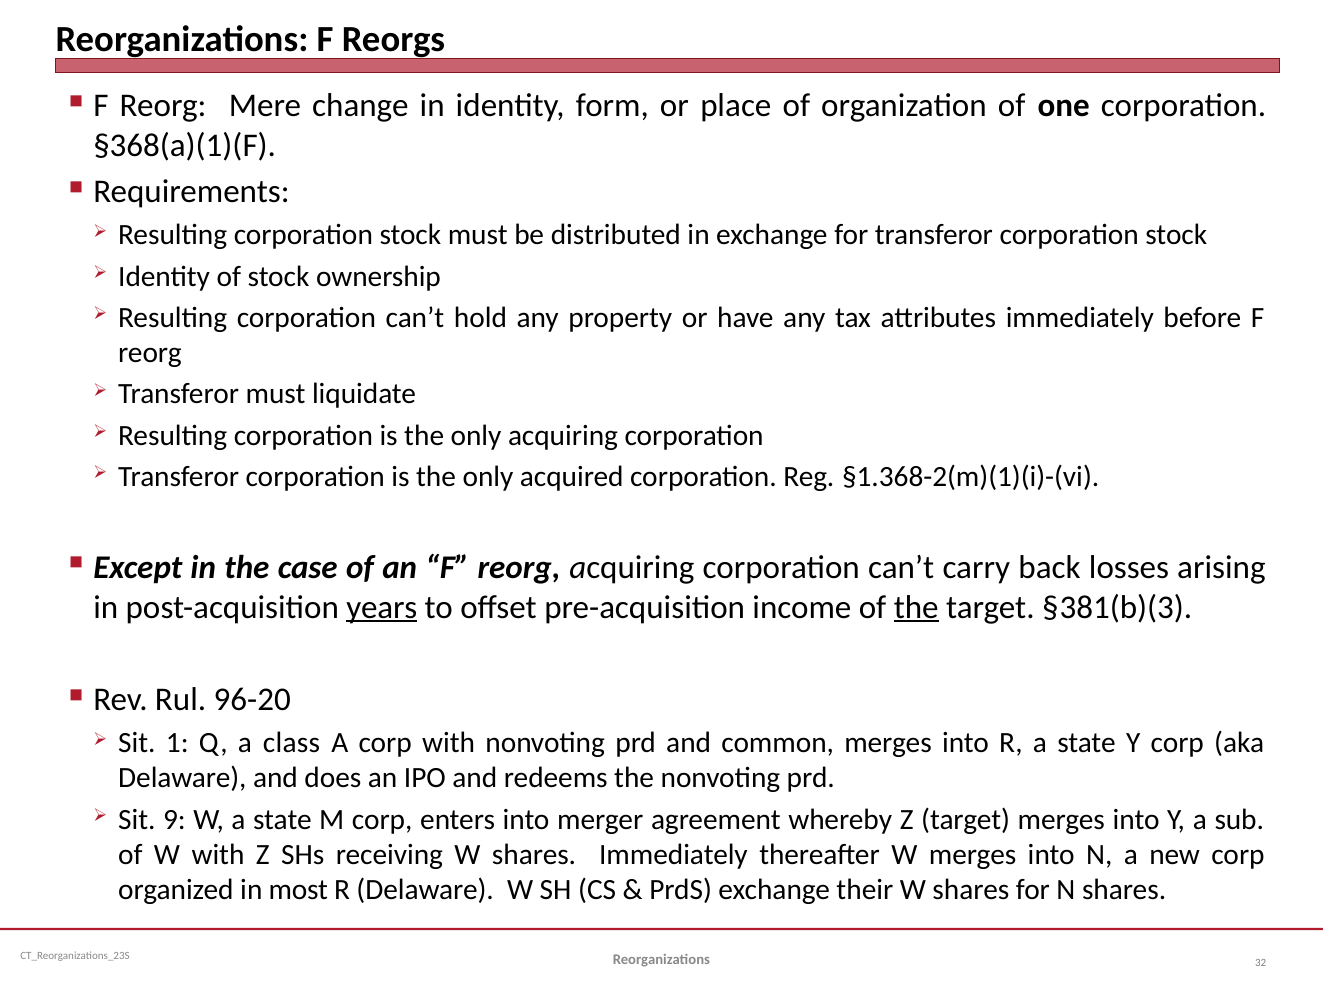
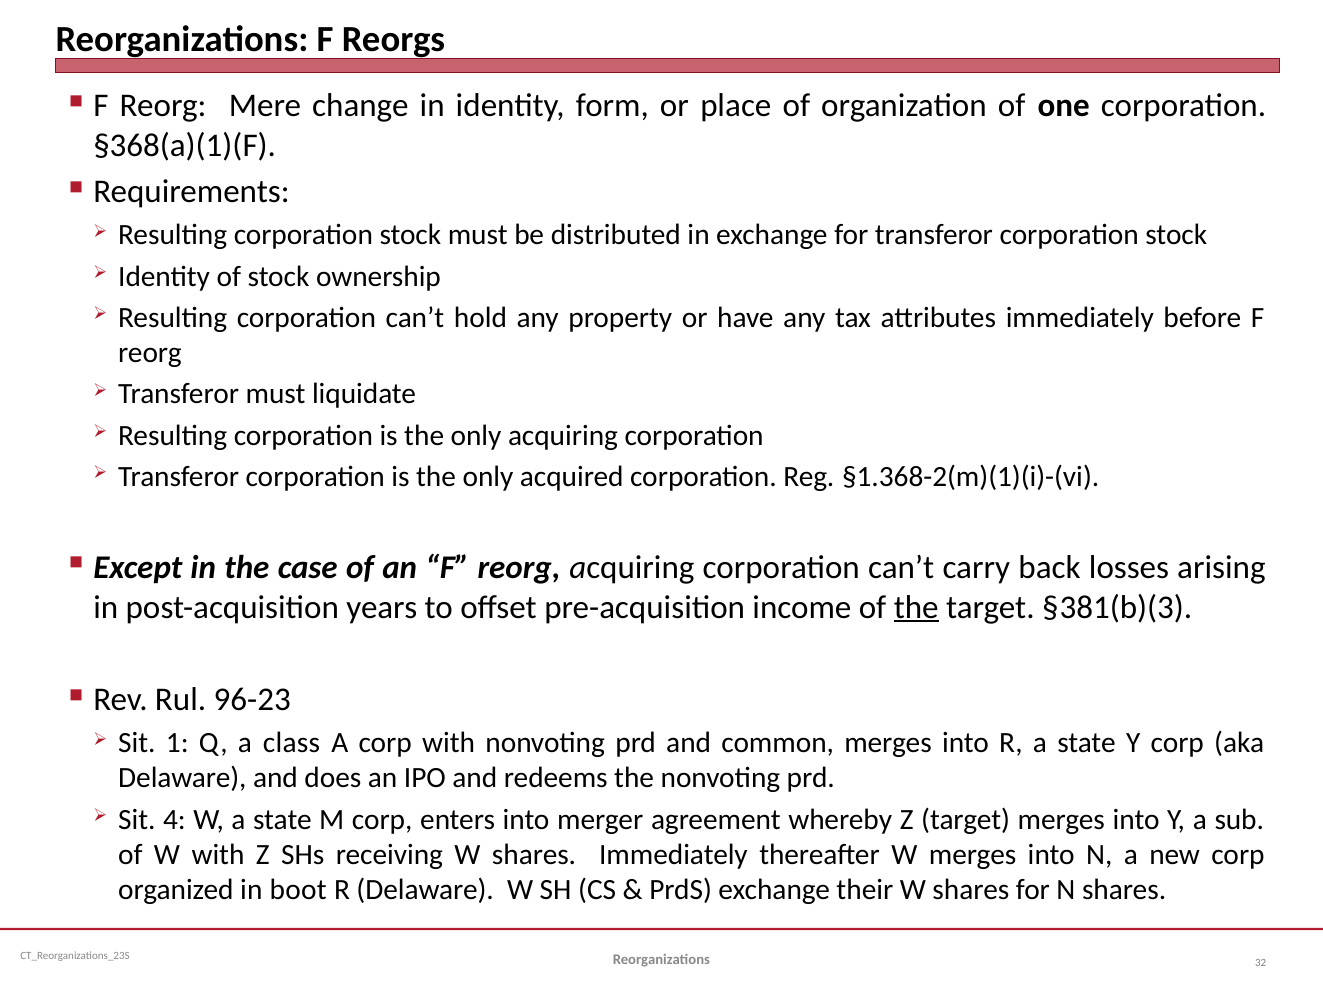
years underline: present -> none (382, 607)
96-20: 96-20 -> 96-23 (252, 700)
9: 9 -> 4 (174, 820)
most: most -> boot (298, 890)
